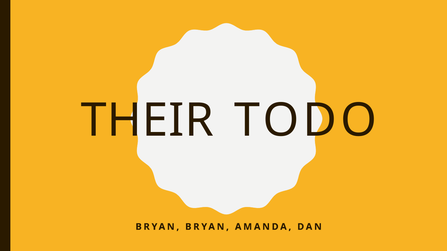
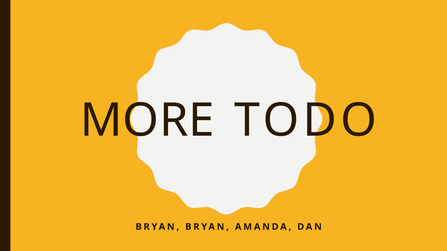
THEIR: THEIR -> MORE (147, 121)
